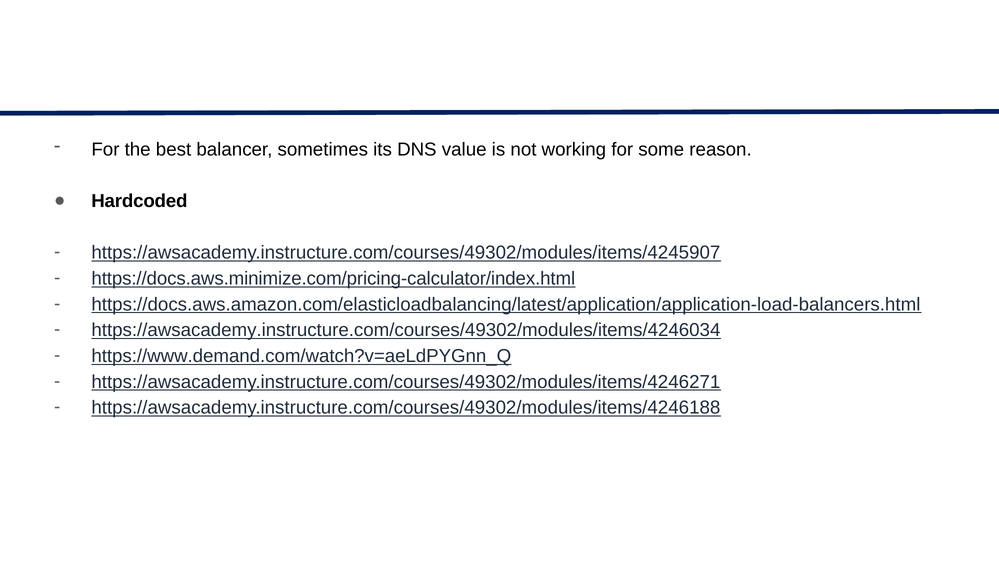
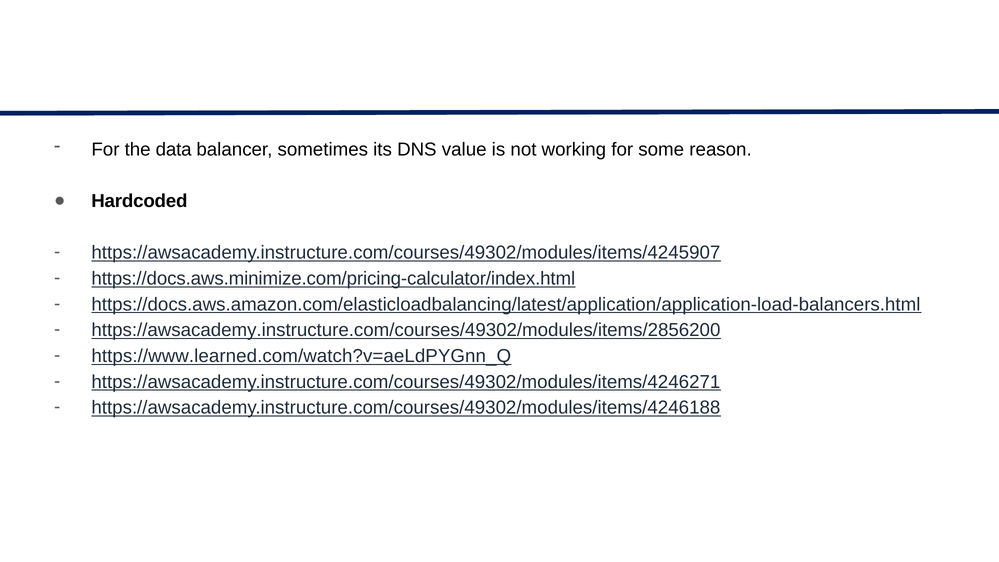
best: best -> data (174, 149)
https://awsacademy.instructure.com/courses/49302/modules/items/4246034: https://awsacademy.instructure.com/courses/49302/modules/items/4246034 -> https://awsacademy.instructure.com/courses/49302/modules/items/2856200 (406, 330)
https://www.demand.com/watch?v=aeLdPYGnn_Q: https://www.demand.com/watch?v=aeLdPYGnn_Q -> https://www.learned.com/watch?v=aeLdPYGnn_Q (301, 356)
